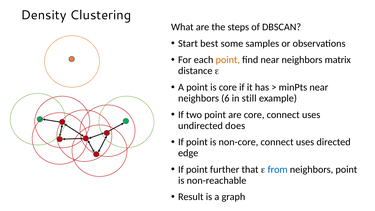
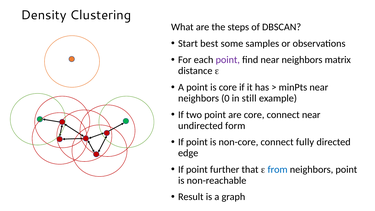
point colour: orange -> purple (228, 60)
6: 6 -> 0 (225, 98)
core connect uses: uses -> near (311, 115)
does: does -> form (235, 126)
non-core connect uses: uses -> fully (305, 142)
